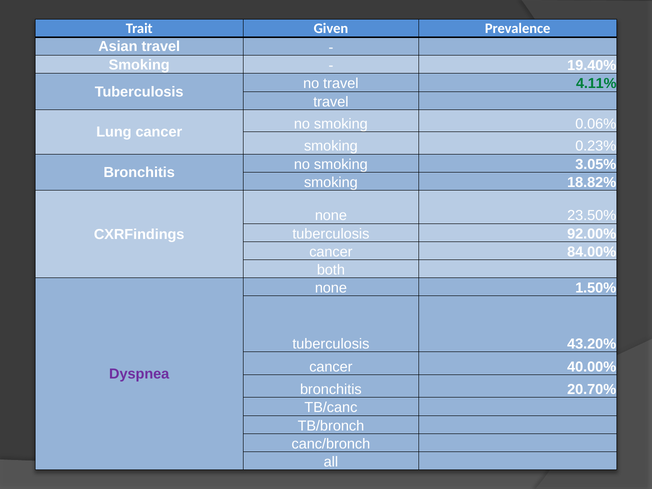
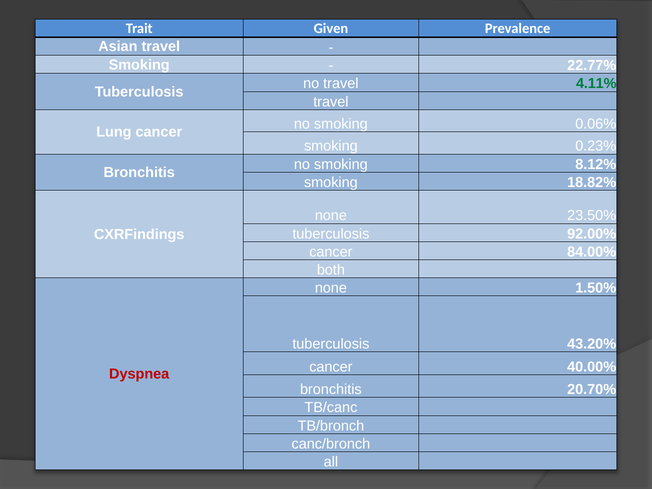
19.40%: 19.40% -> 22.77% (592, 66)
3.05%: 3.05% -> 8.12% (596, 164)
Dyspnea colour: purple -> red (139, 374)
